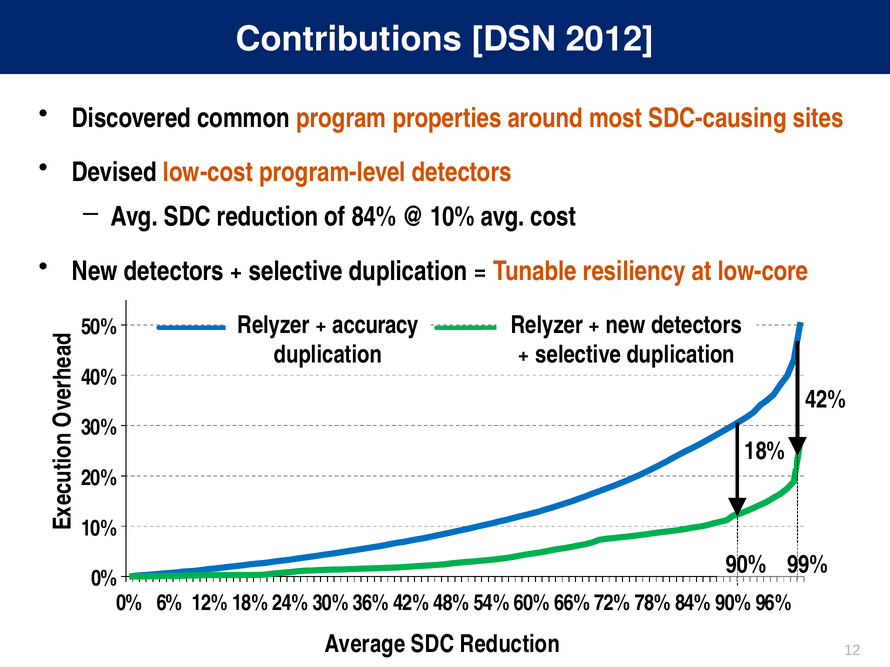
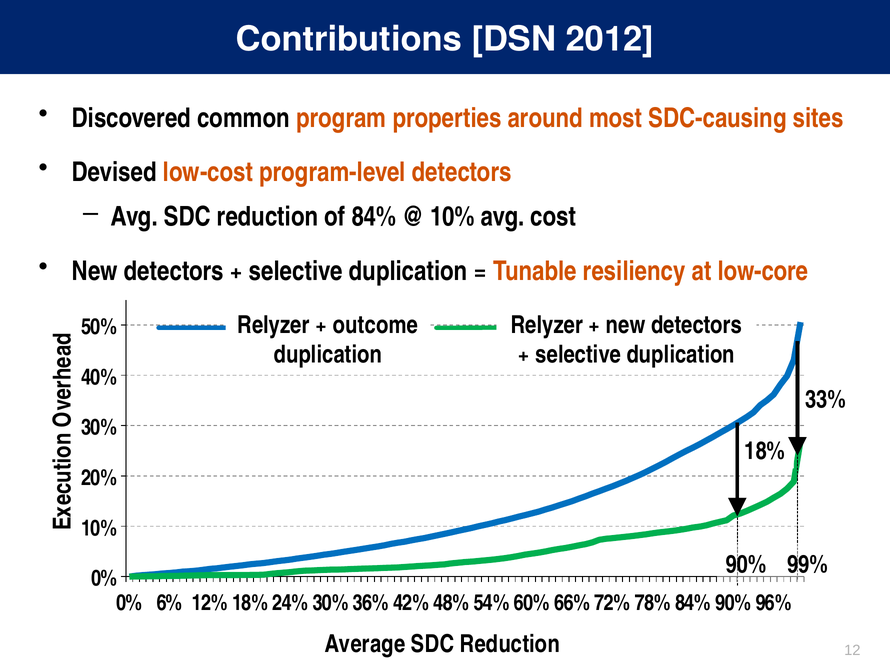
accuracy: accuracy -> outcome (375, 325)
42%: 42% -> 33% (825, 400)
